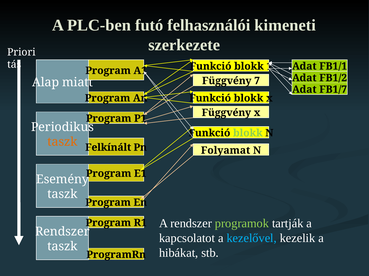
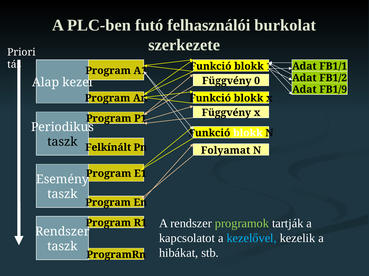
kimeneti: kimeneti -> burkolat (285, 25)
7: 7 -> 0 (257, 81)
miatt: miatt -> kezel (78, 83)
FB1/7: FB1/7 -> FB1/9 (333, 90)
blokk colour: light green -> white (248, 133)
taszk colour: orange -> black (62, 142)
